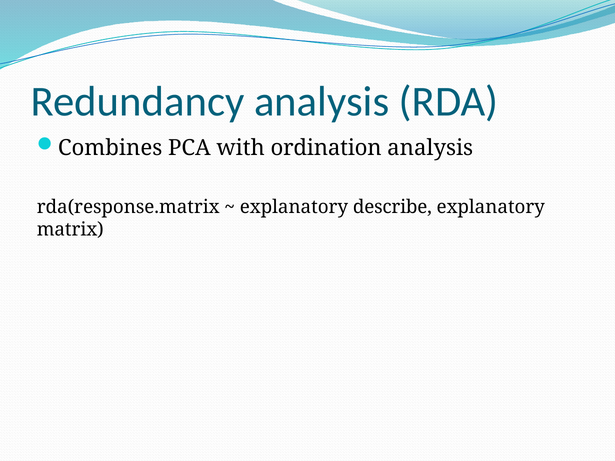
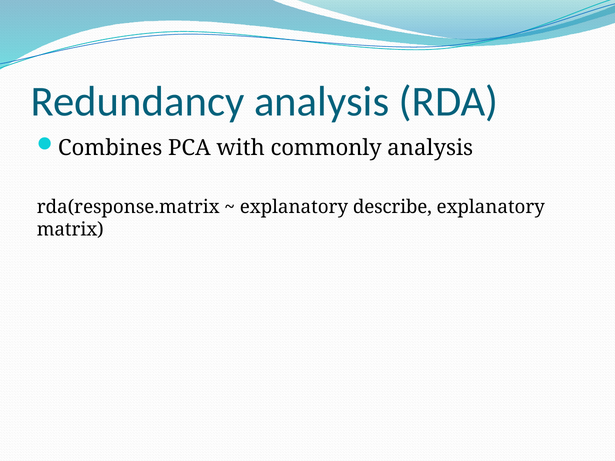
ordination: ordination -> commonly (326, 148)
